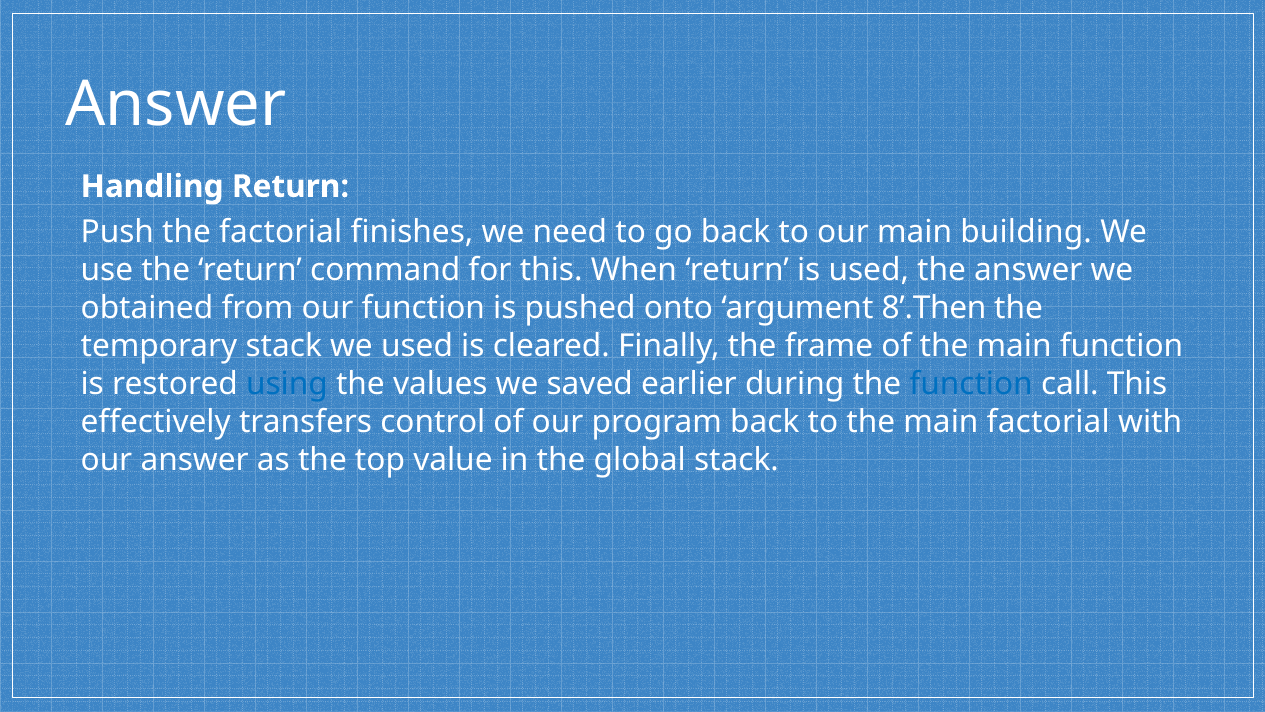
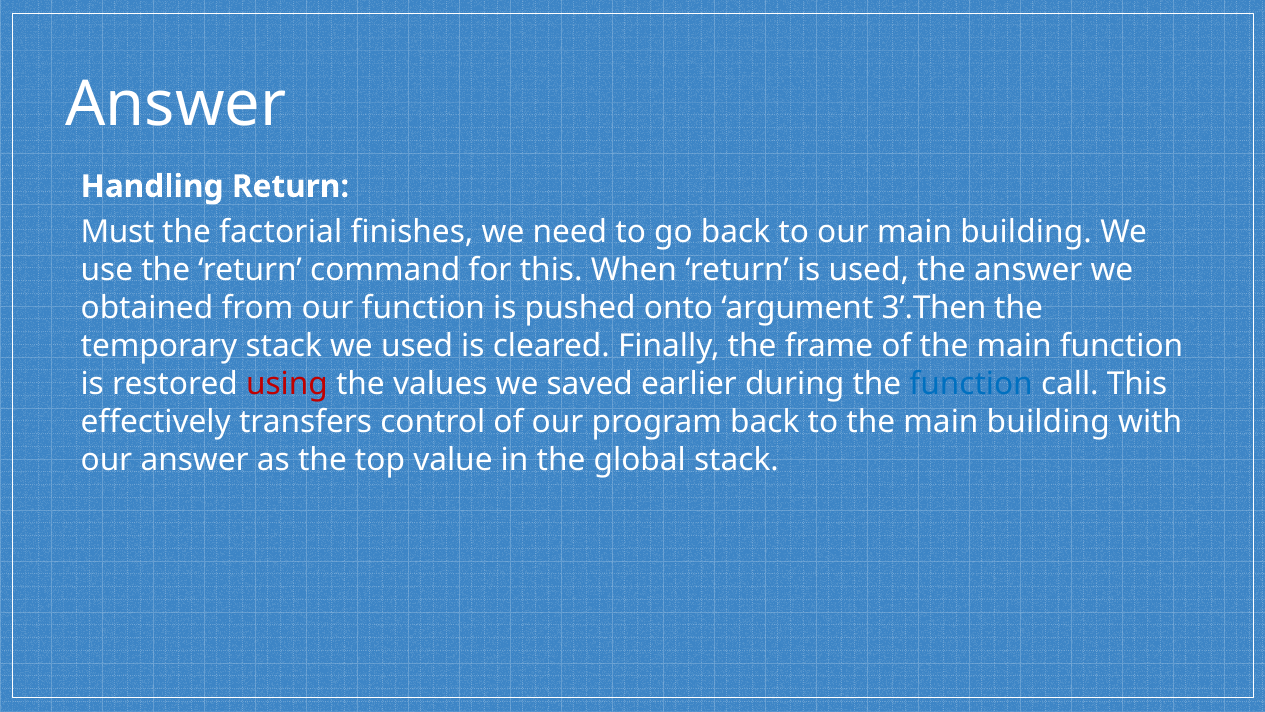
Push: Push -> Must (117, 232)
8’.Then: 8’.Then -> 3’.Then (934, 308)
using colour: blue -> red (287, 384)
the main factorial: factorial -> building (1048, 422)
